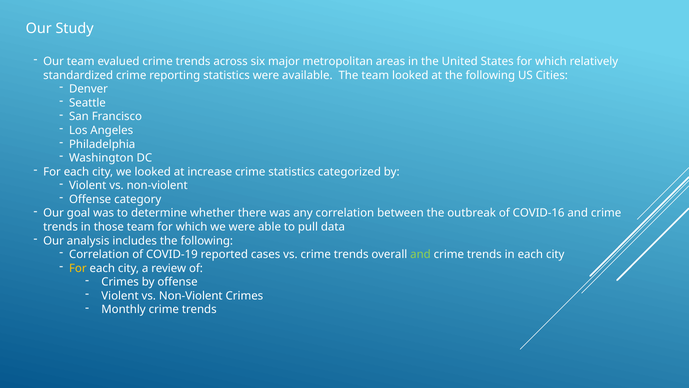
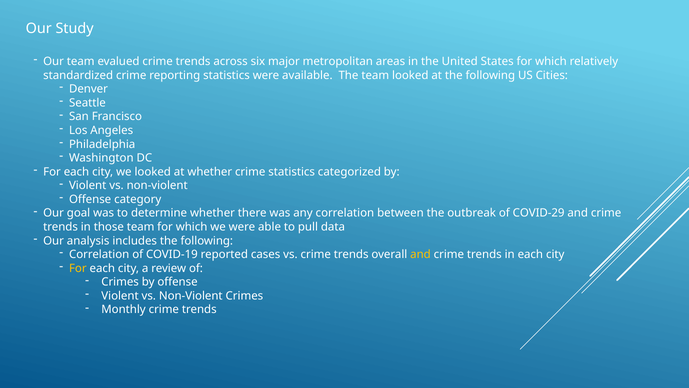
at increase: increase -> whether (210, 172)
COVID-16: COVID-16 -> COVID-29 (539, 213)
and colour: light green -> yellow (421, 254)
